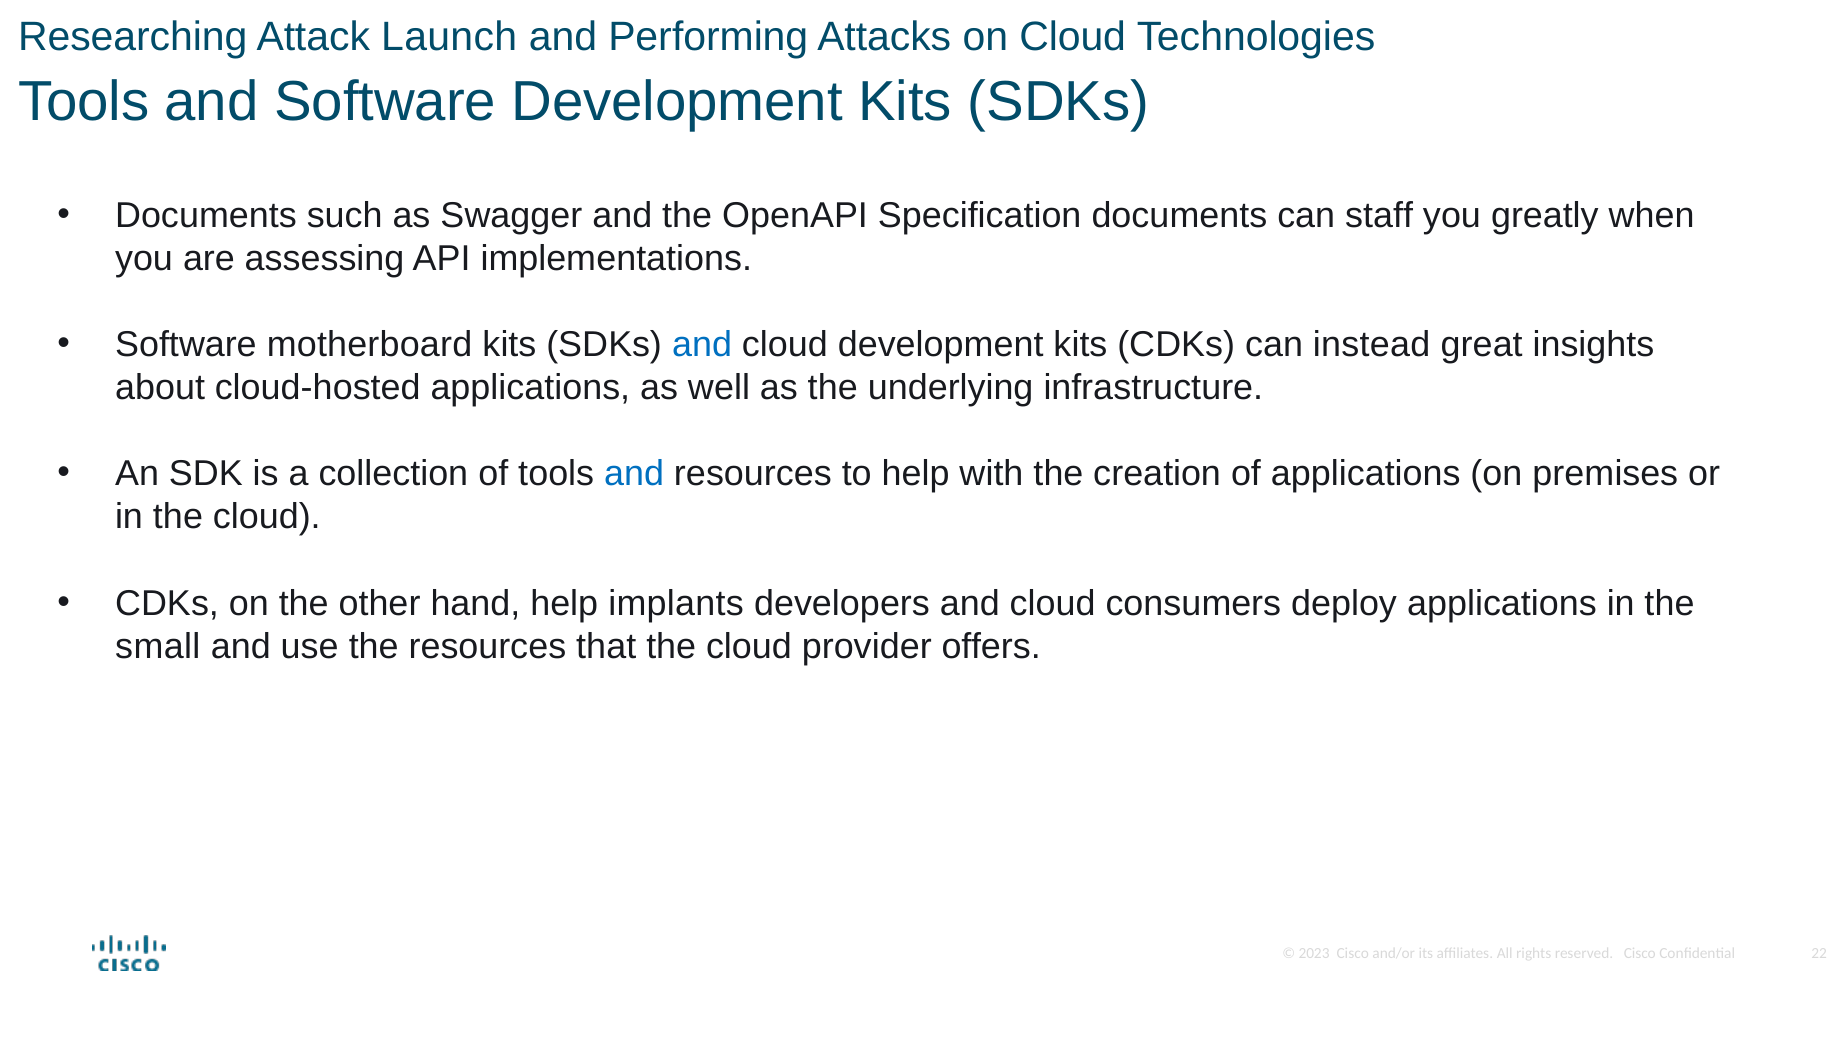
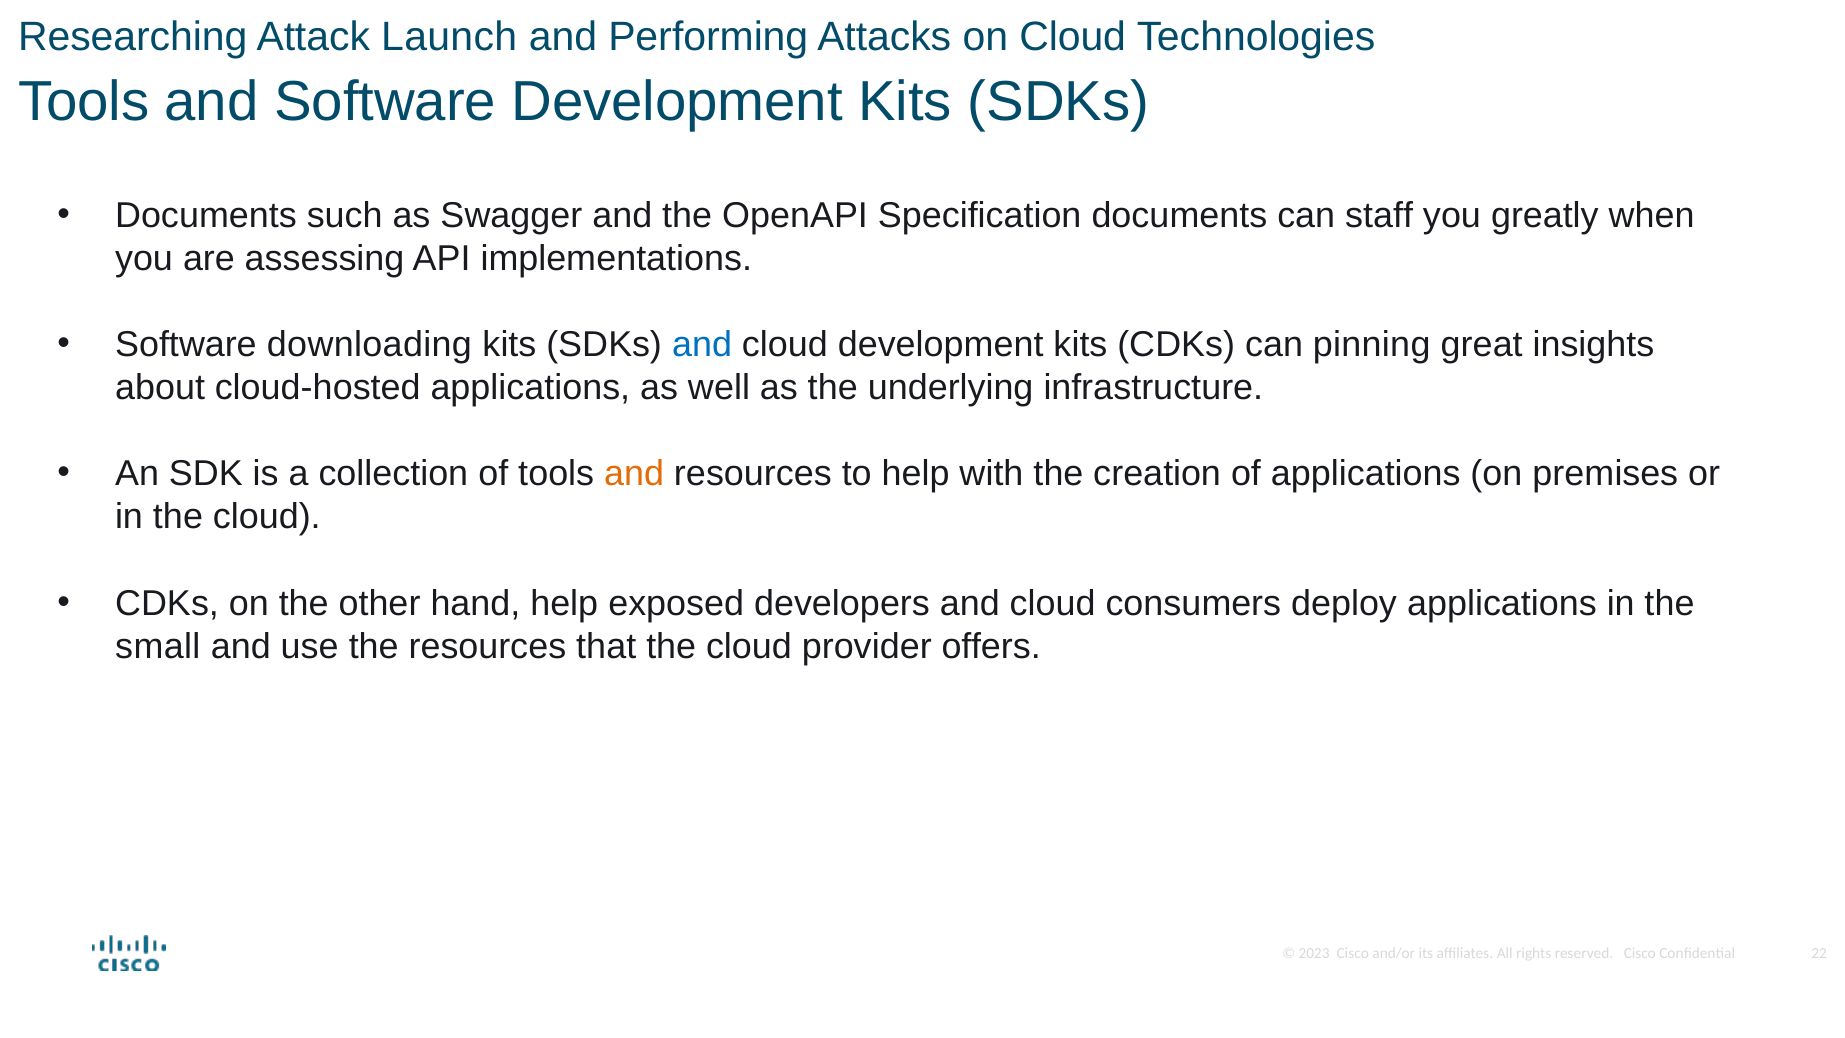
motherboard: motherboard -> downloading (369, 345)
instead: instead -> pinning (1372, 345)
and colour: blue -> orange (634, 474)
implants: implants -> exposed (676, 603)
